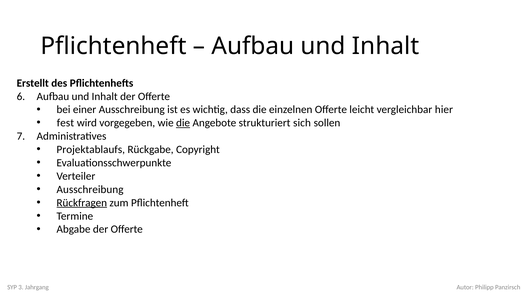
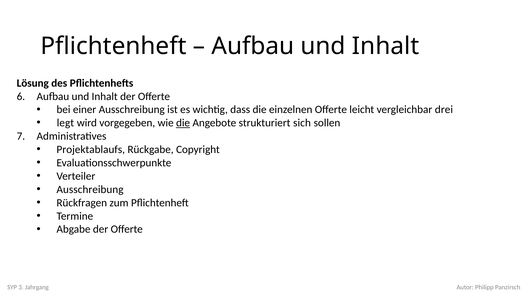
Erstellt: Erstellt -> Lösung (33, 83)
hier: hier -> drei (444, 110)
fest: fest -> legt (65, 123)
Rückfragen underline: present -> none (82, 203)
